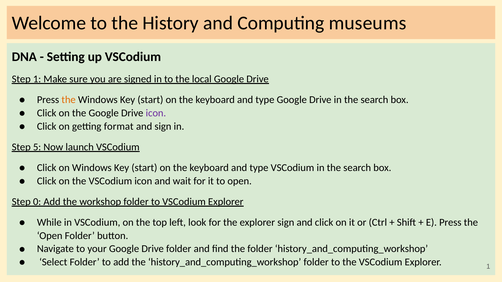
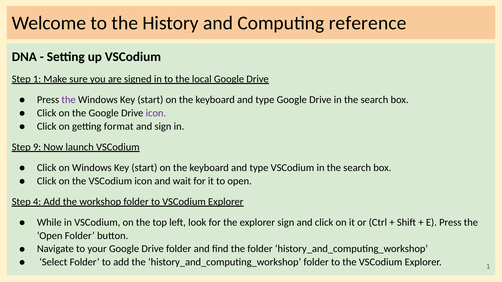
museums: museums -> reference (368, 23)
the colour: orange -> purple (69, 100)
5: 5 -> 9 (37, 147)
0: 0 -> 4 (37, 202)
